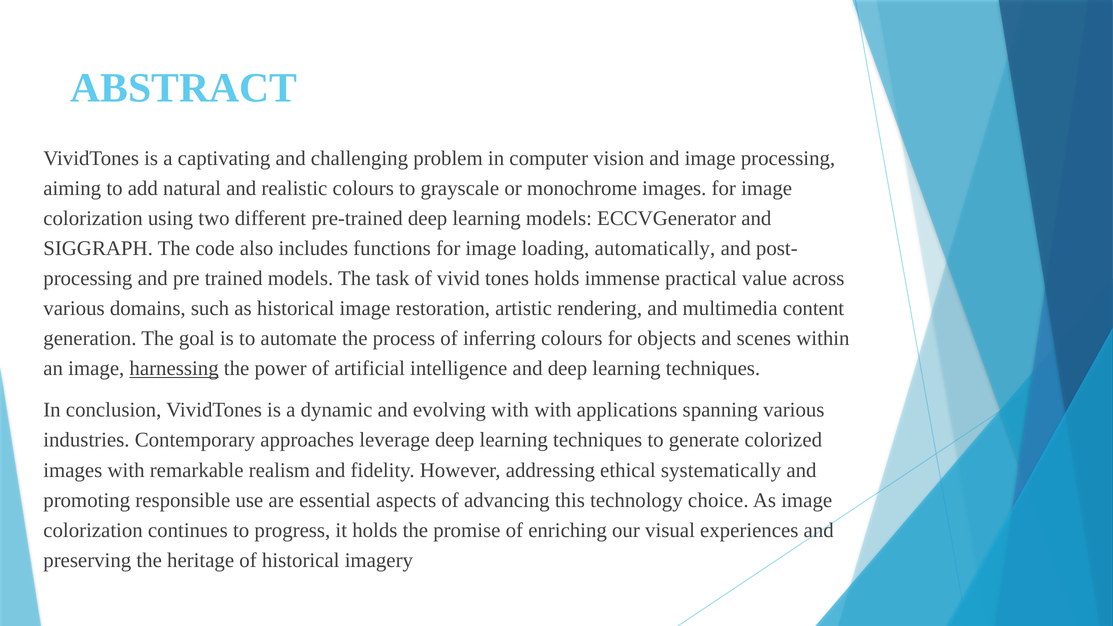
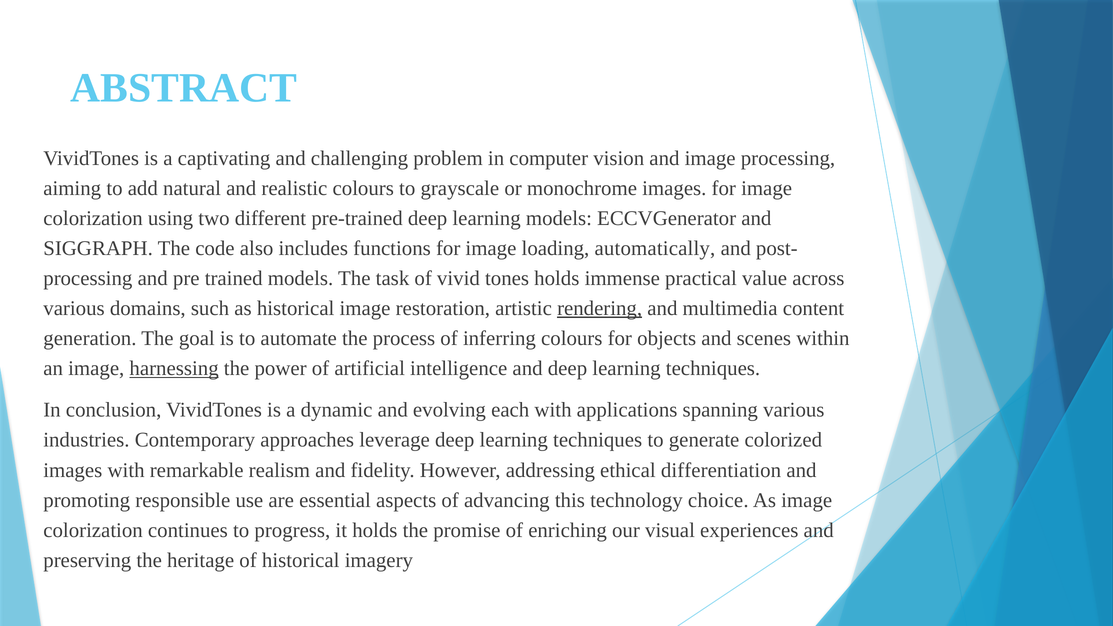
rendering underline: none -> present (600, 308)
evolving with: with -> each (510, 410)
systematically: systematically -> differentiation (721, 470)
